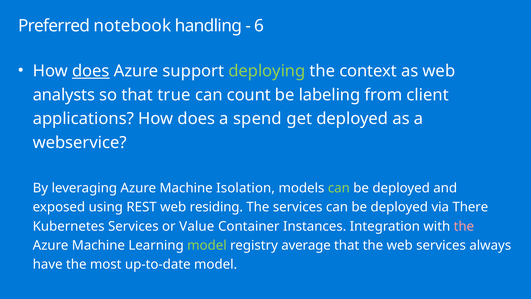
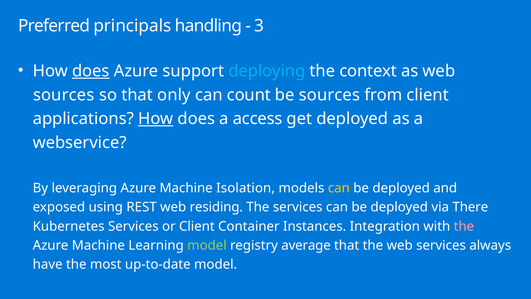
notebook: notebook -> principals (132, 26)
6: 6 -> 3 (259, 26)
deploying colour: light green -> light blue (267, 71)
analysts: analysts -> sources (64, 95)
true: true -> only (174, 95)
be labeling: labeling -> sources (329, 95)
How underline: none -> present (156, 119)
spend: spend -> access (258, 119)
can colour: light green -> yellow (339, 188)
or Value: Value -> Client (197, 226)
